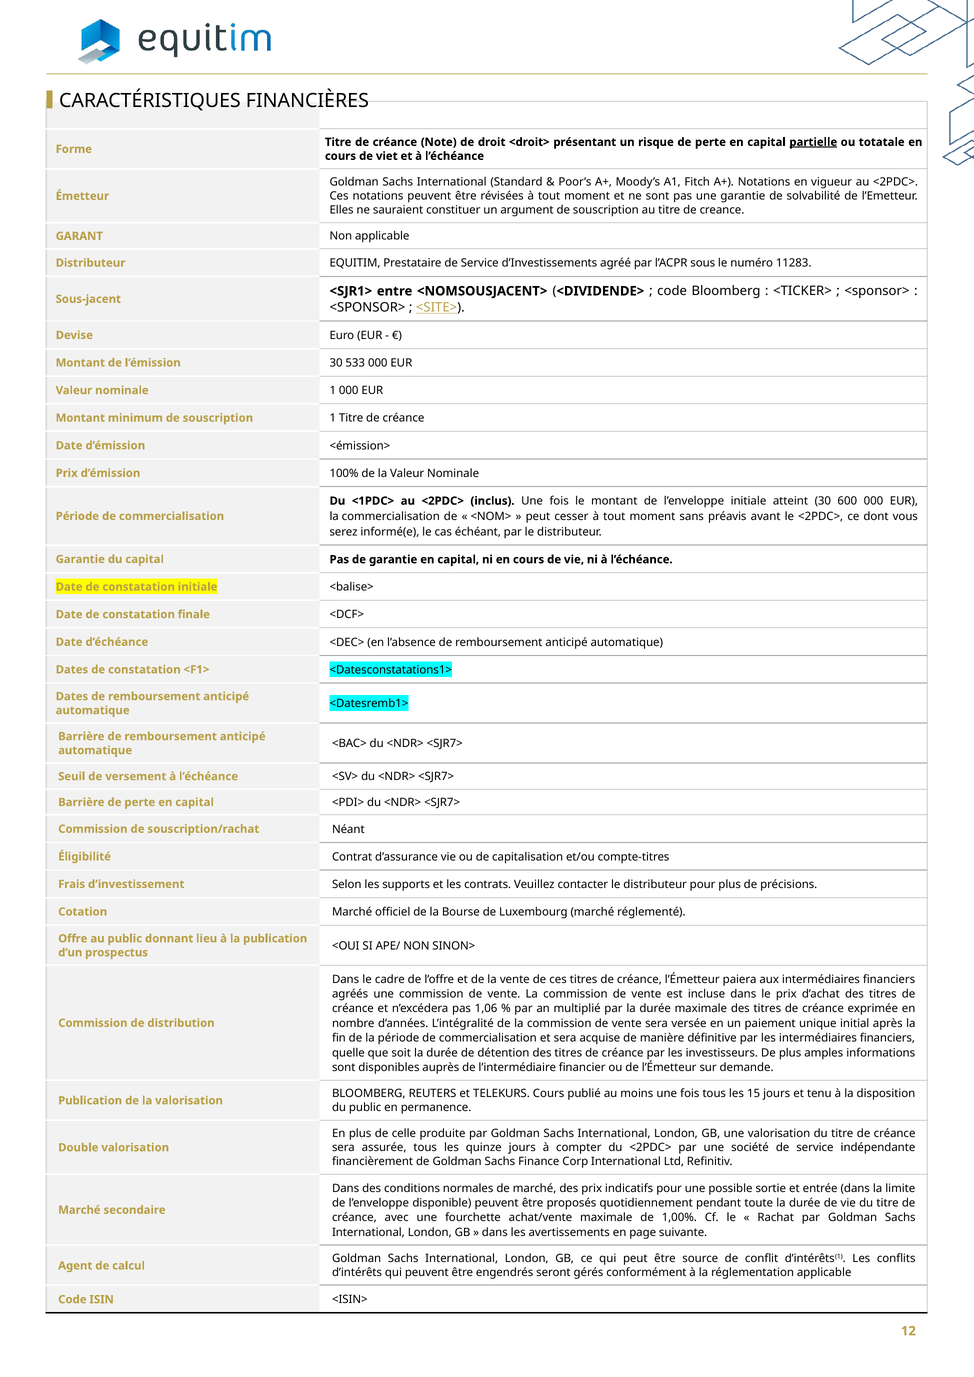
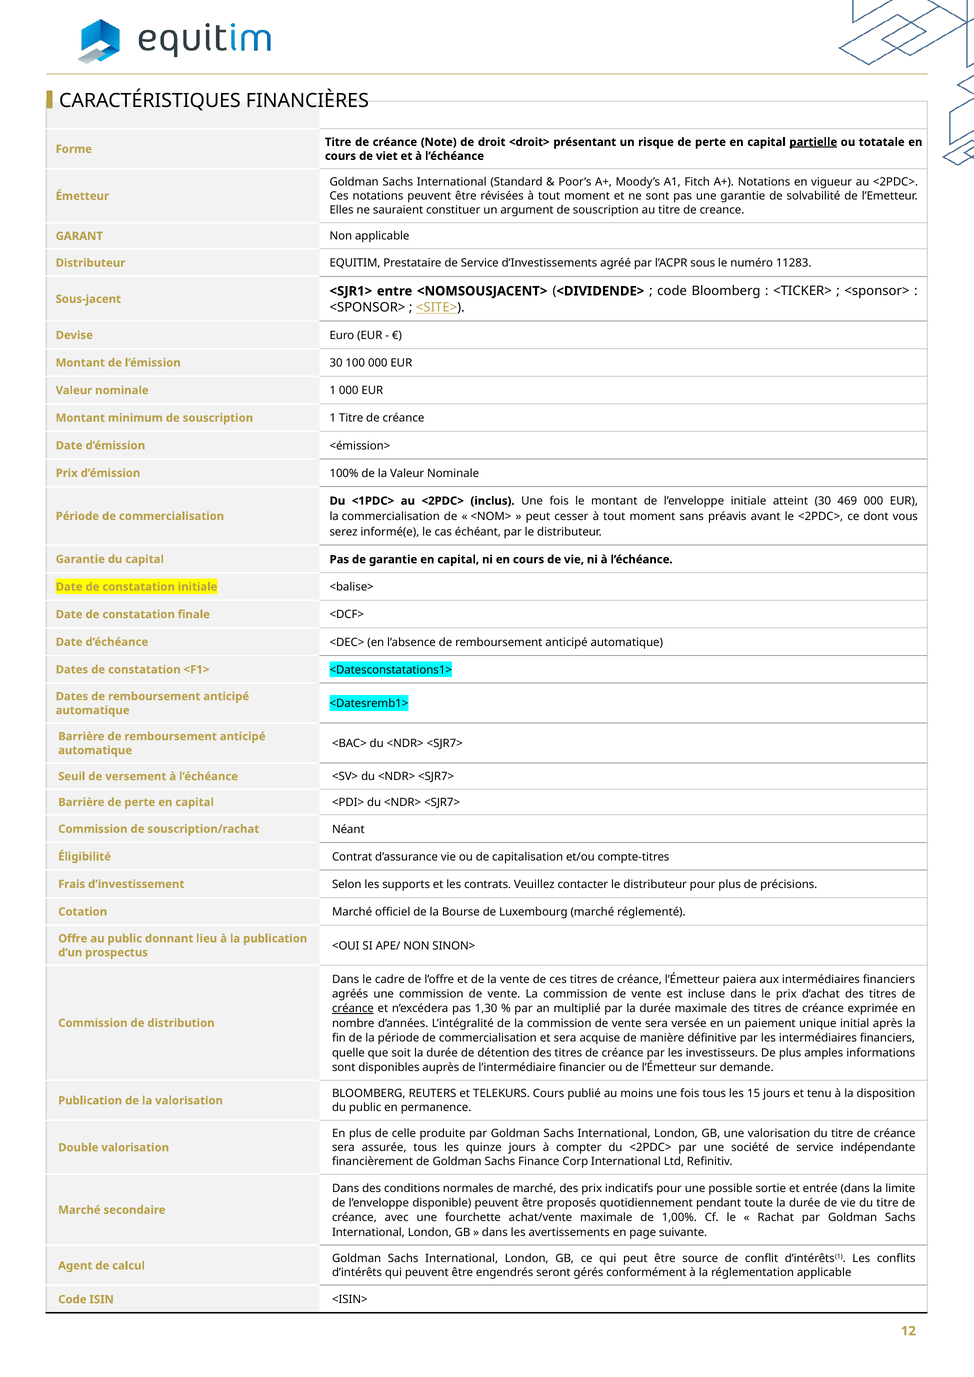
533: 533 -> 100 (355, 363)
600: 600 -> 469 (847, 501)
créance underline: none -> present (353, 1009)
1,06: 1,06 -> 1,30 (486, 1009)
